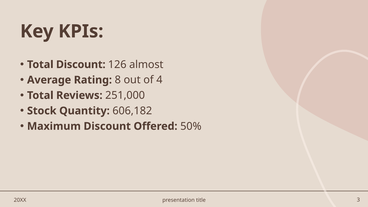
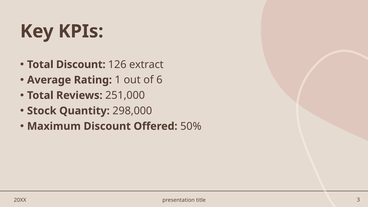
almost: almost -> extract (146, 65)
8: 8 -> 1 (118, 80)
4: 4 -> 6 (159, 80)
606,182: 606,182 -> 298,000 (132, 111)
